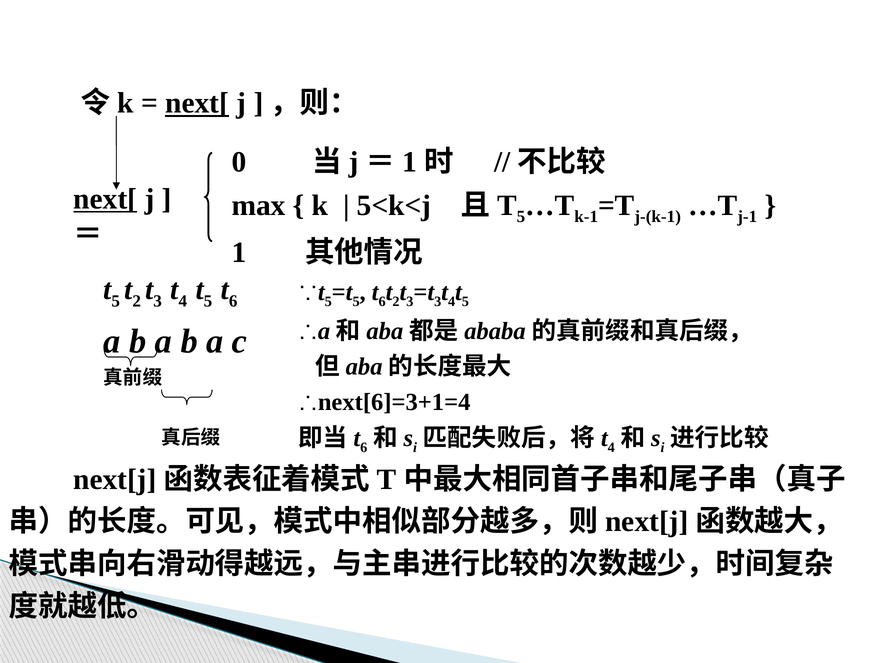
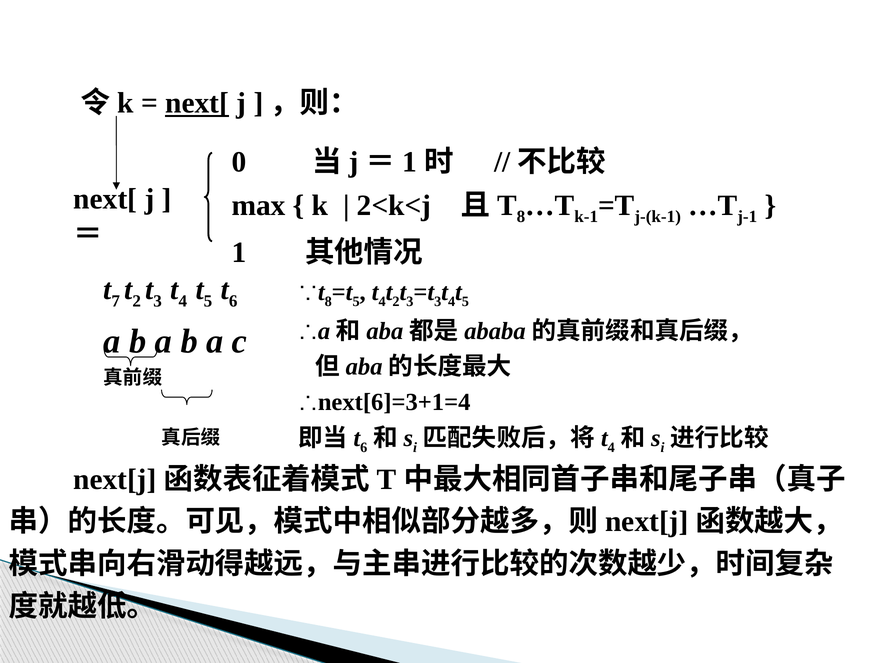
next[ underline: present -> none (105, 199)
5<k<j: 5<k<j -> 2<k<j (394, 205)
5: 5 -> 8 (521, 217)
5: 5 -> 7 (116, 301)
5: 5 -> 8 (328, 301)
6: 6 -> 4 (382, 301)
